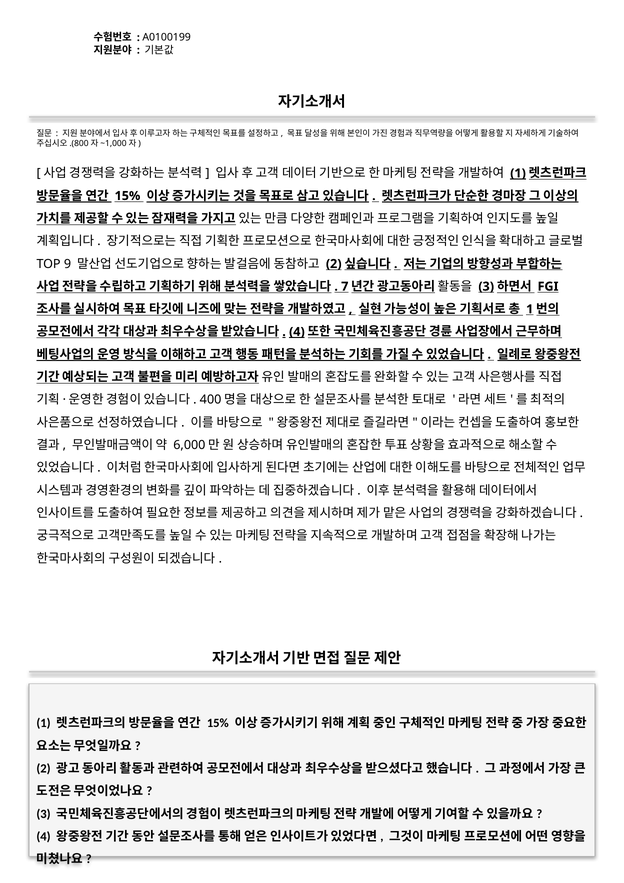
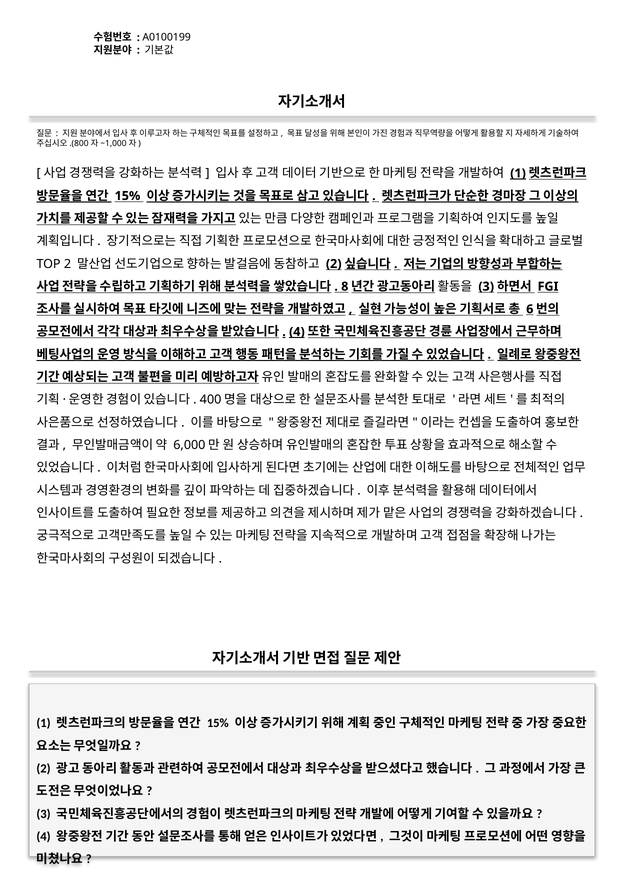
TOP 9: 9 -> 2 (67, 264)
7: 7 -> 8 (345, 286)
1: 1 -> 6 (530, 309)
